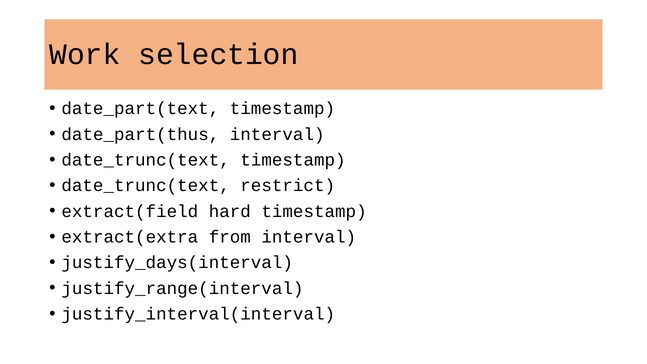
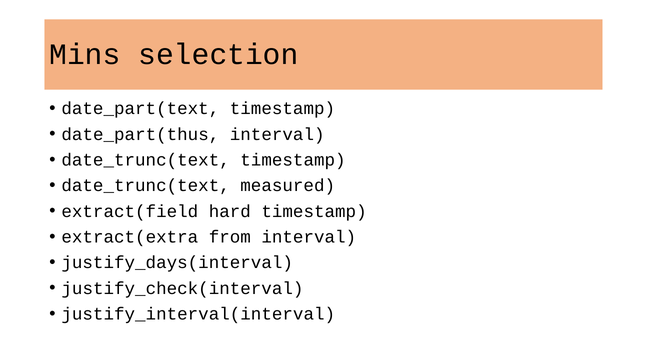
Work: Work -> Mins (85, 54)
restrict: restrict -> measured (288, 186)
justify_range(interval: justify_range(interval -> justify_check(interval (182, 288)
